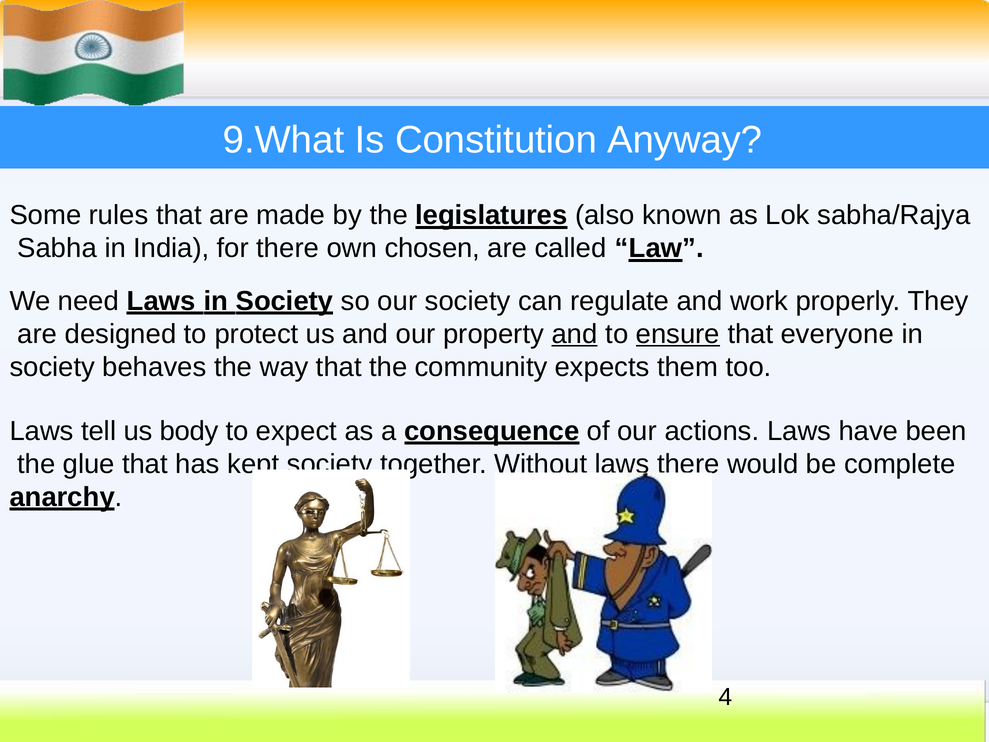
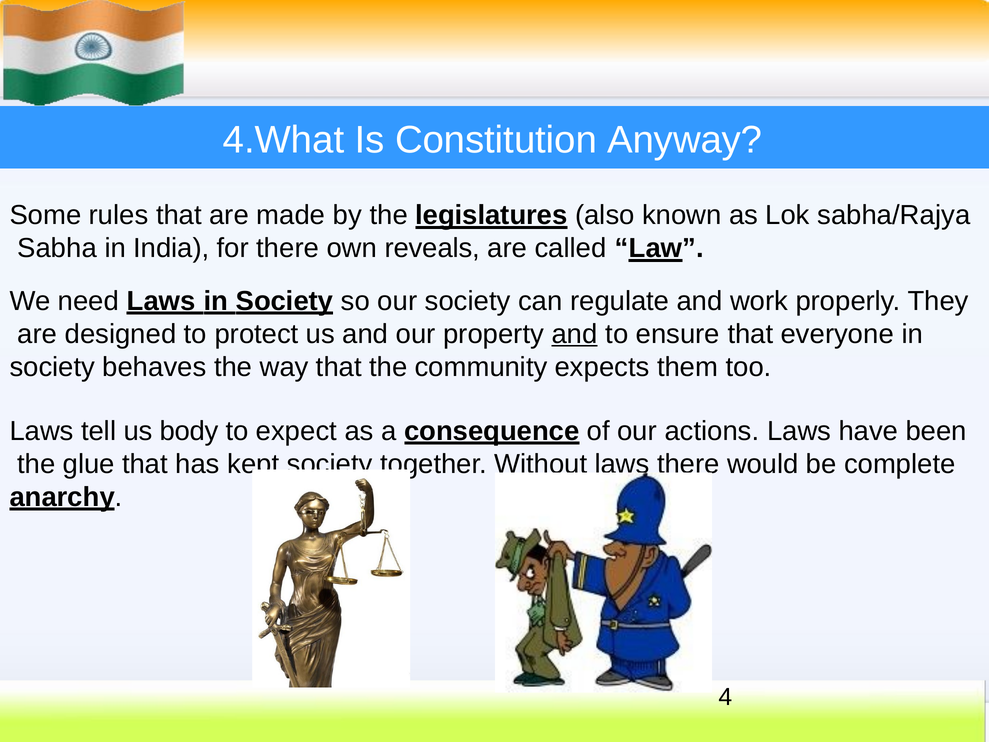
9.What: 9.What -> 4.What (284, 140)
chosen: chosen -> reveals (432, 248)
ensure underline: present -> none (678, 334)
